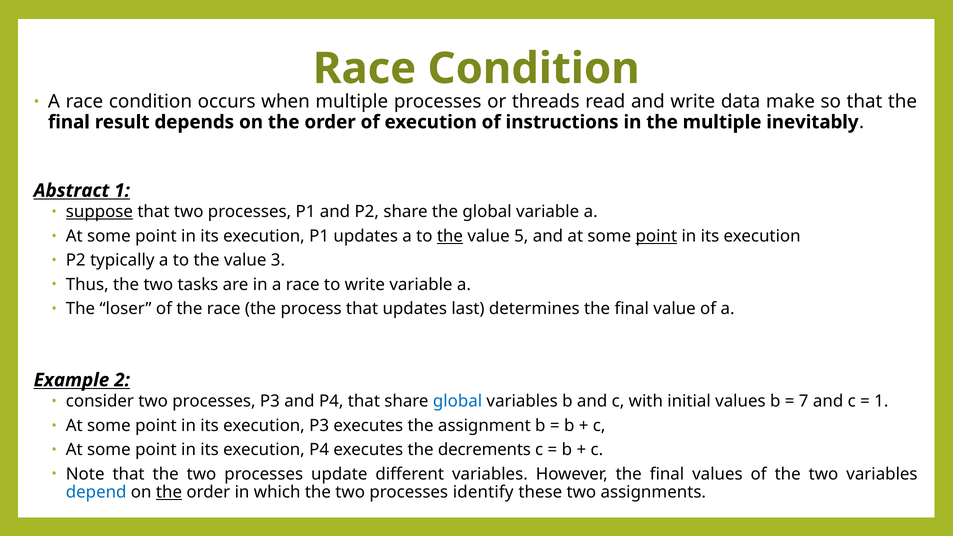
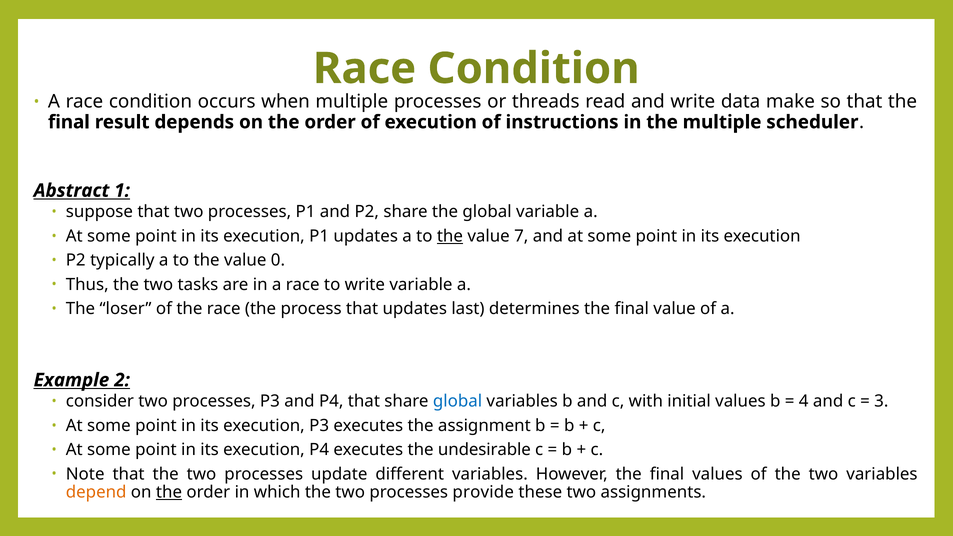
inevitably: inevitably -> scheduler (812, 122)
suppose underline: present -> none (99, 212)
5: 5 -> 7 (521, 236)
point underline: present -> none (656, 236)
3: 3 -> 0 (278, 260)
7: 7 -> 4 (804, 401)
1: 1 -> 3 (881, 401)
decrements: decrements -> undesirable (484, 450)
depend colour: blue -> orange (96, 492)
identify: identify -> provide (483, 492)
